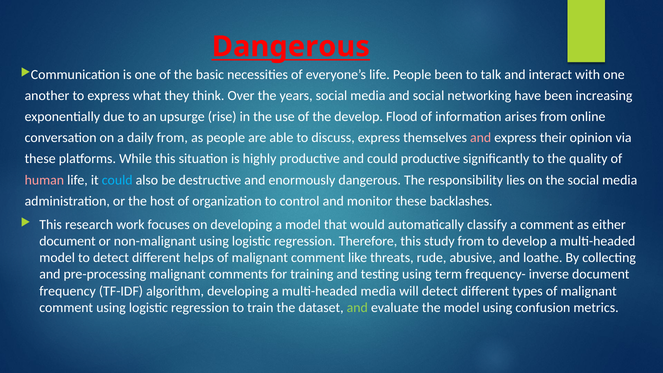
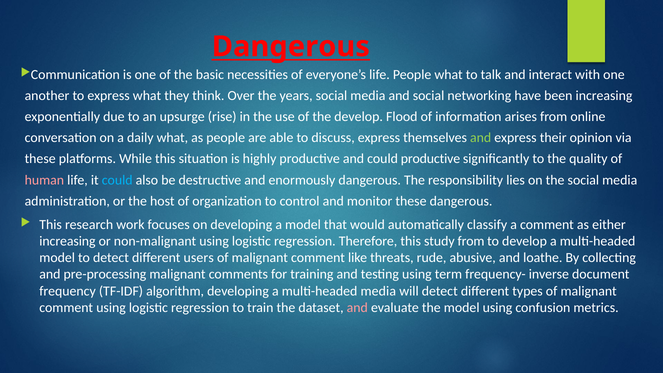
People been: been -> what (449, 75)
daily from: from -> what (172, 138)
and colour: pink -> light green (481, 138)
these backlashes: backlashes -> dangerous (461, 201)
document: document -> increasing (67, 241)
helps: helps -> users (199, 258)
and colour: light green -> pink (357, 307)
